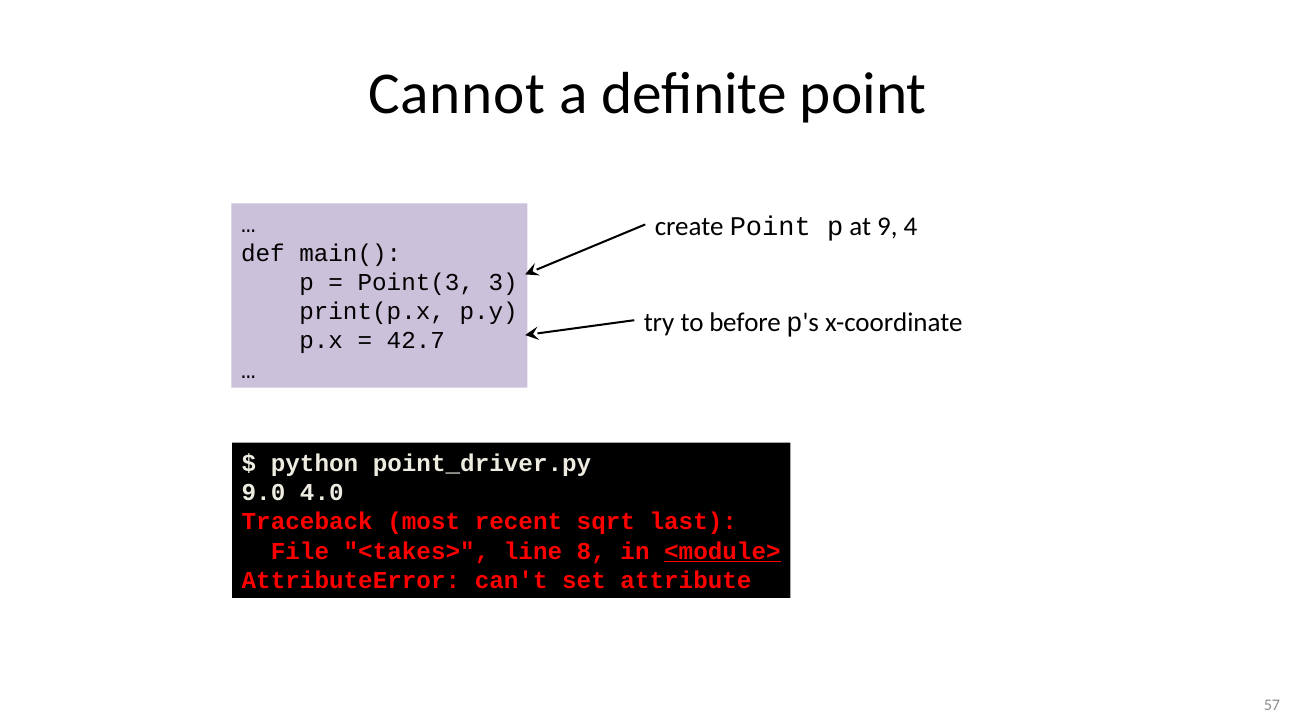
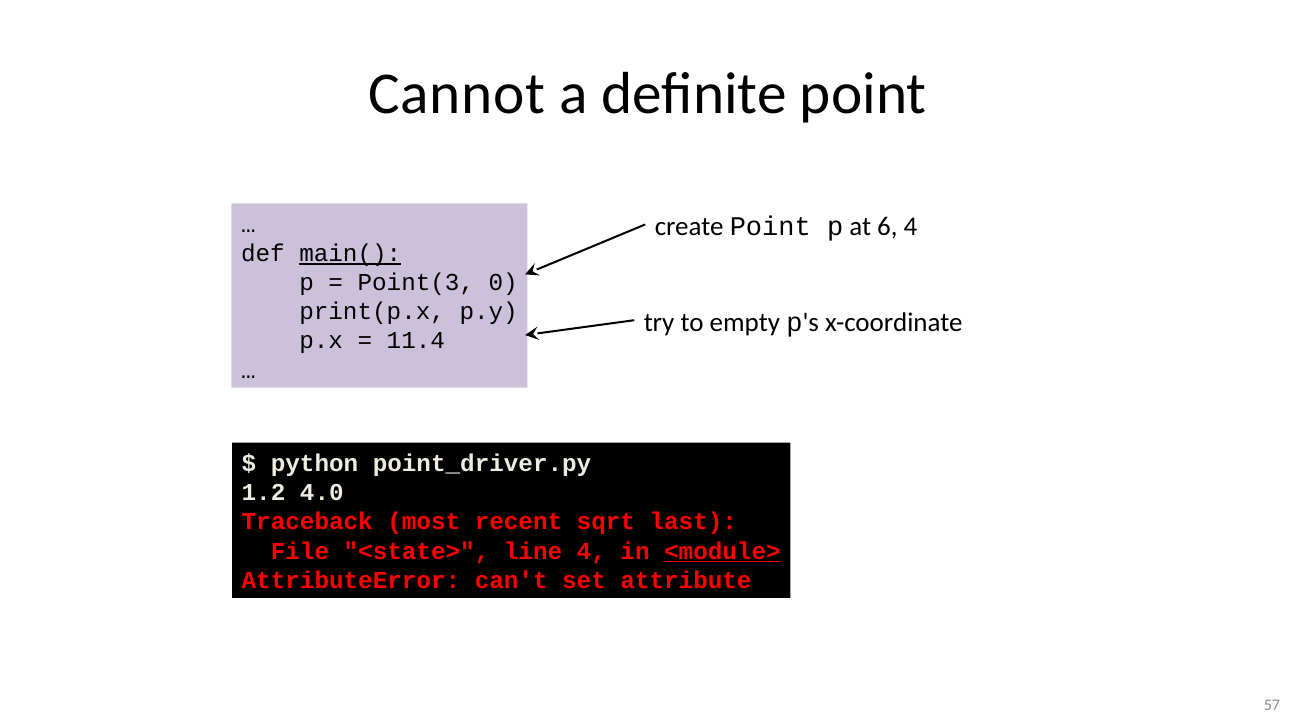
9: 9 -> 6 (887, 226)
main( underline: none -> present (350, 254)
3: 3 -> 0 (503, 283)
before: before -> empty (745, 322)
42.7: 42.7 -> 11.4 (416, 341)
9.0: 9.0 -> 1.2 (264, 493)
<takes>: <takes> -> <state> (416, 551)
line 8: 8 -> 4 (591, 551)
